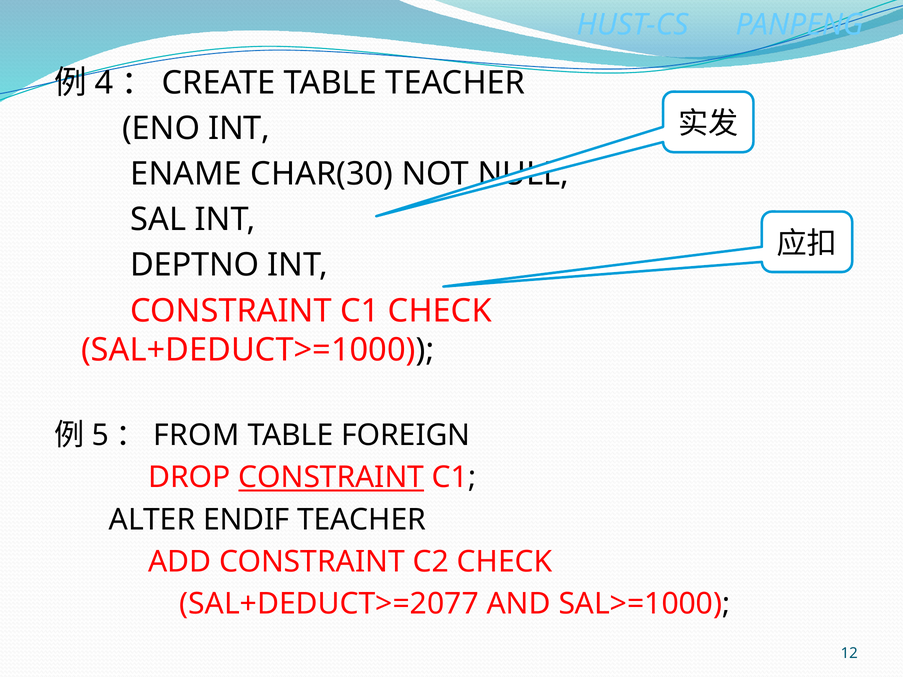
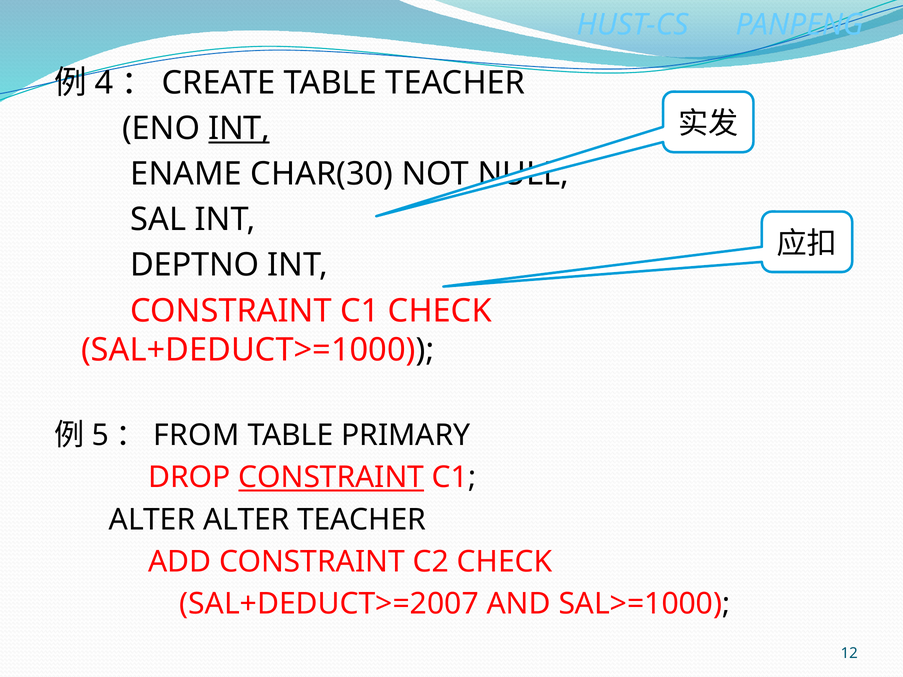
INT underline: none -> present (239, 128)
FOREIGN: FOREIGN -> PRIMARY (406, 436)
ALTER ENDIF: ENDIF -> ALTER (246, 520)
SAL+DEDUCT>=2077: SAL+DEDUCT>=2077 -> SAL+DEDUCT>=2007 (329, 604)
